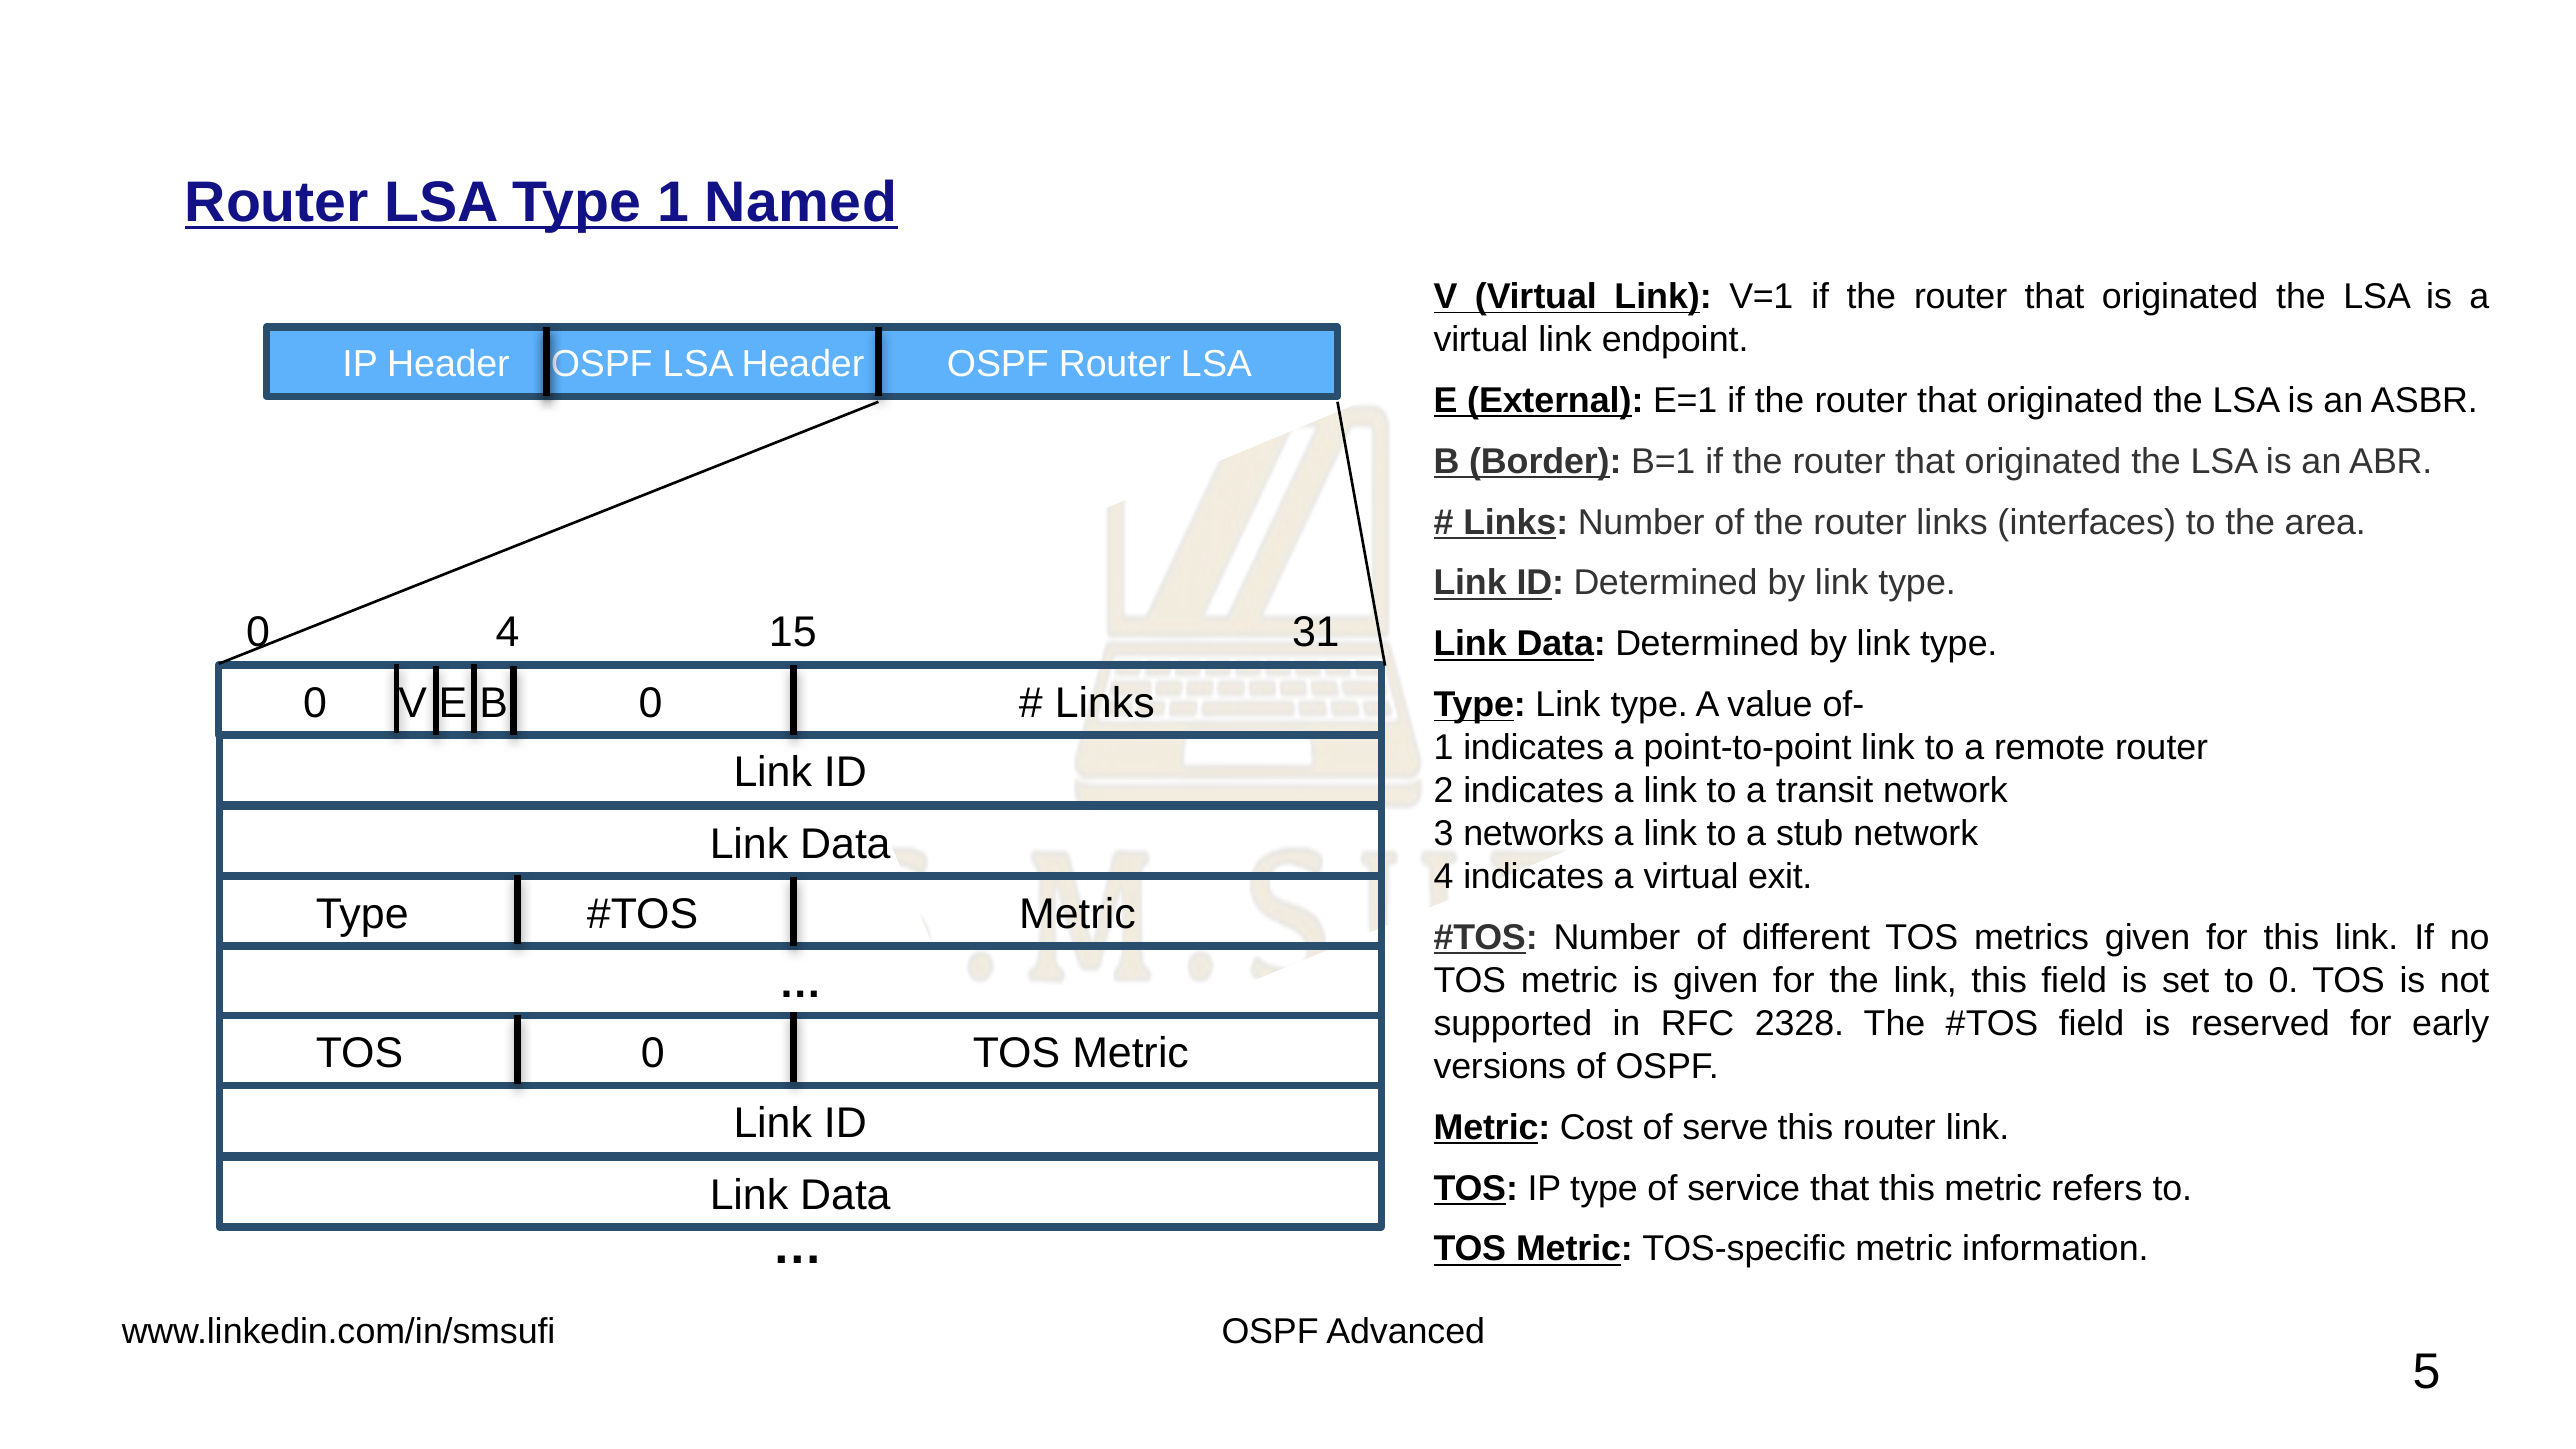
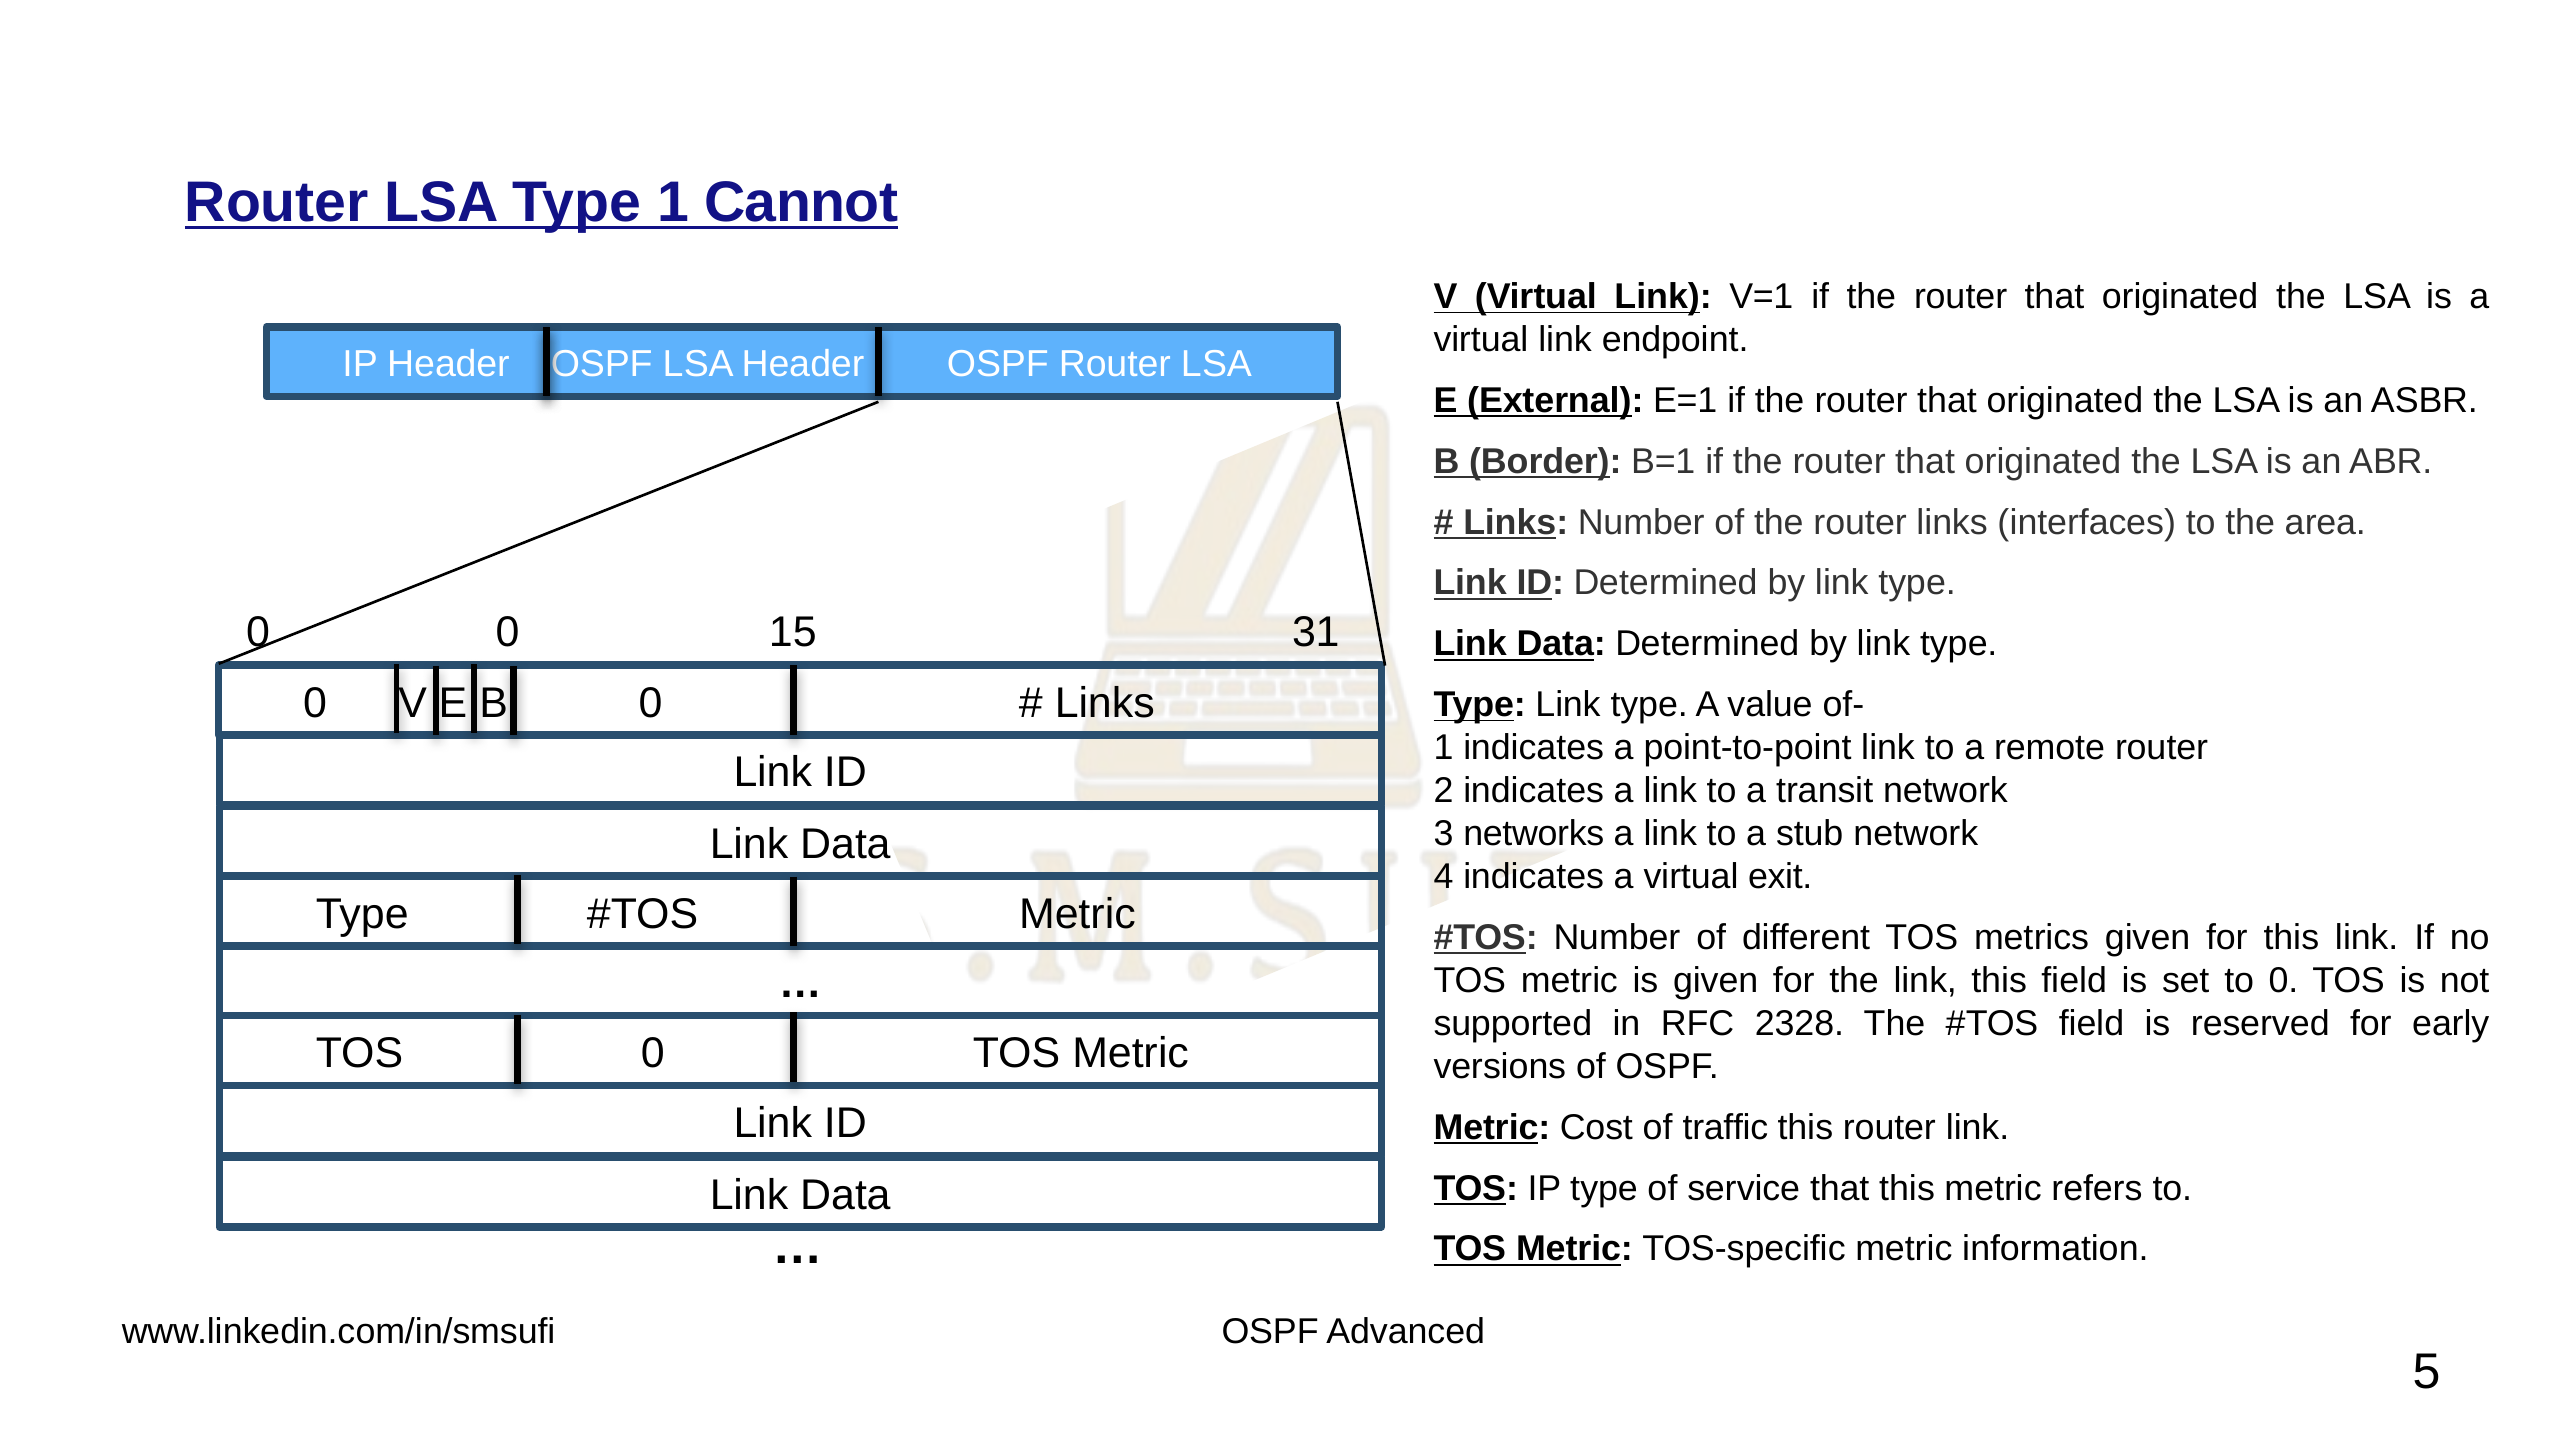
Named: Named -> Cannot (801, 202)
0 4: 4 -> 0 (507, 632)
serve: serve -> traffic (1725, 1128)
